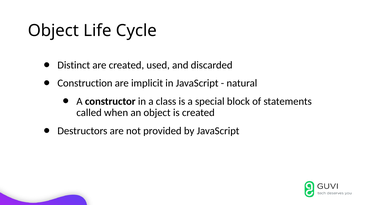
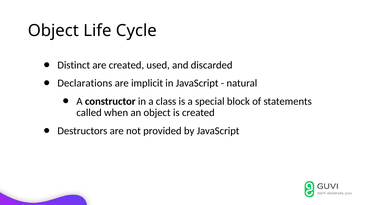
Construction: Construction -> Declarations (85, 83)
